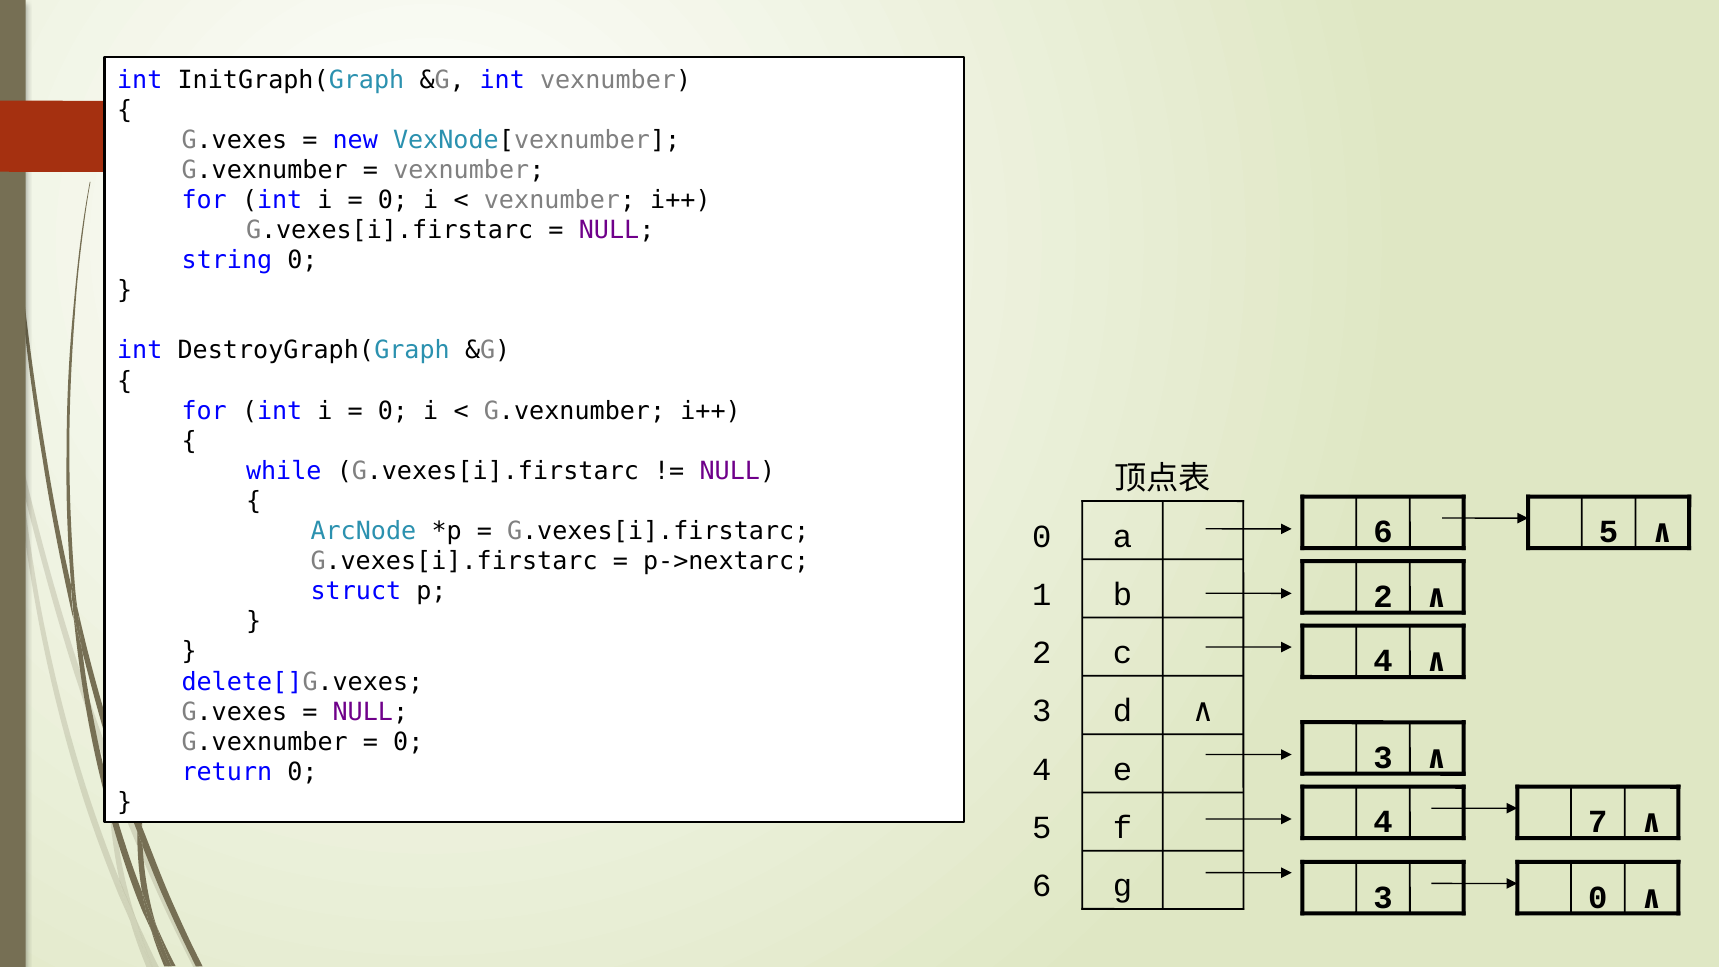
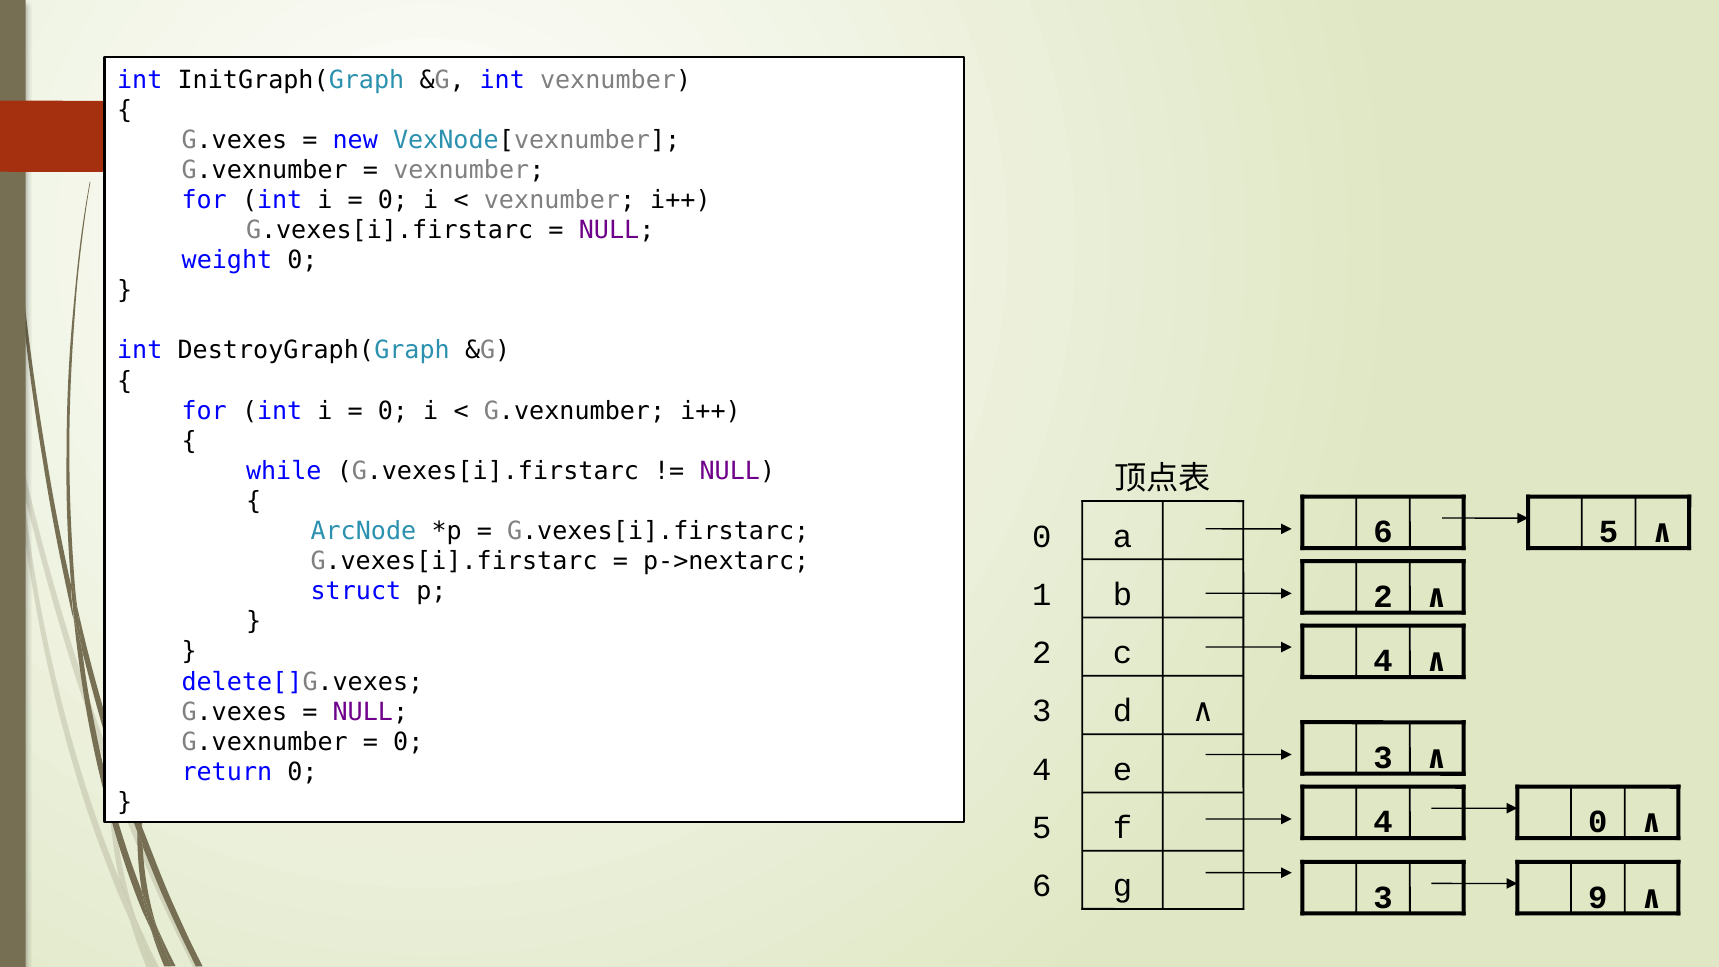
string: string -> weight (227, 260)
4 7: 7 -> 0 (1598, 822)
3 0: 0 -> 9 (1598, 897)
